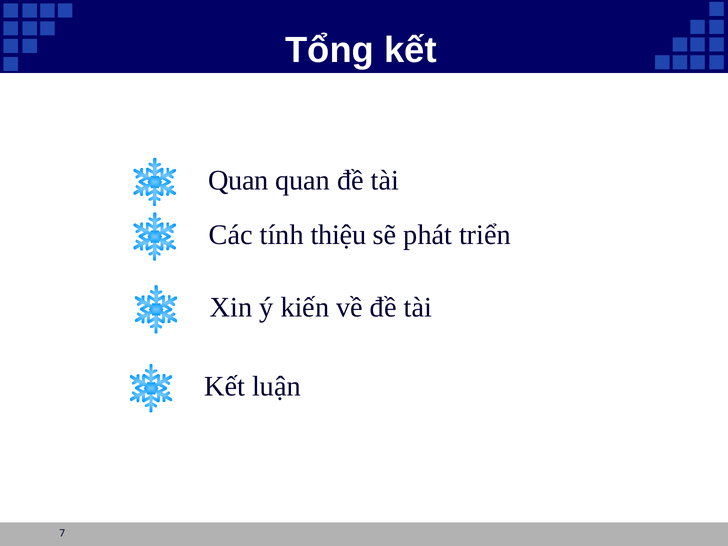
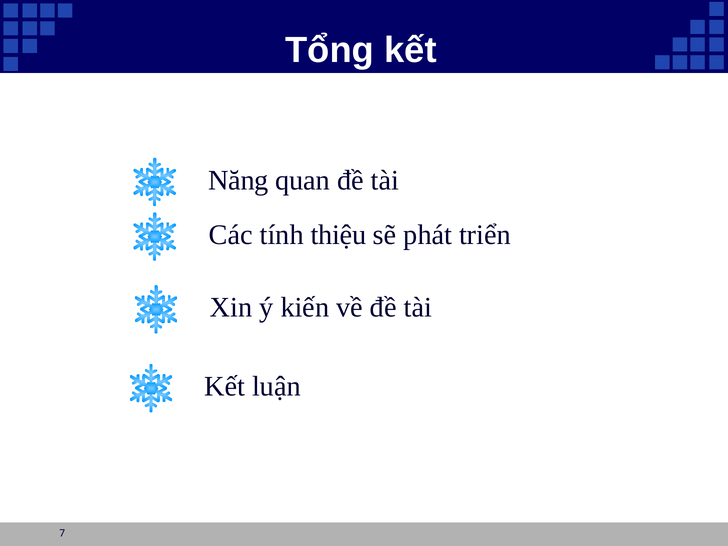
Quan: Quan -> Năng (238, 180)
